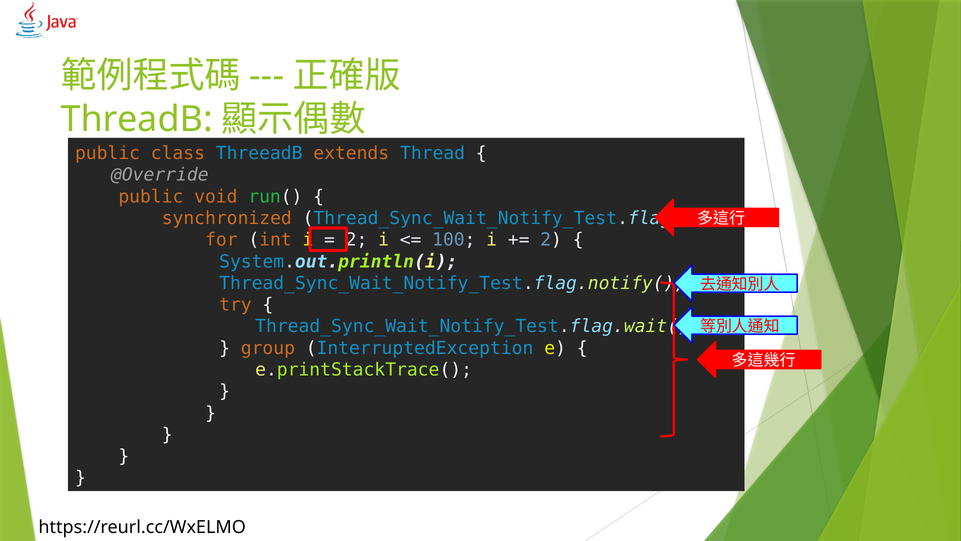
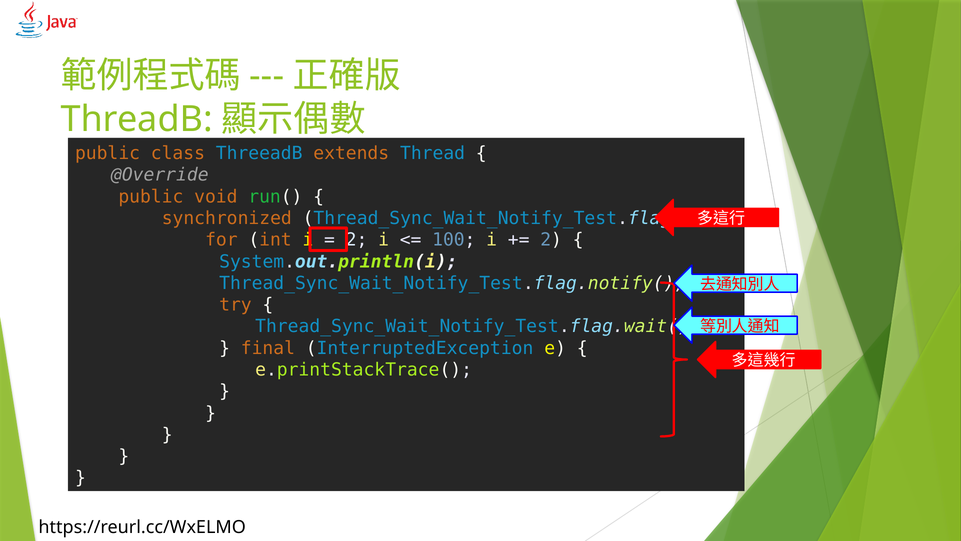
group: group -> final (268, 348)
